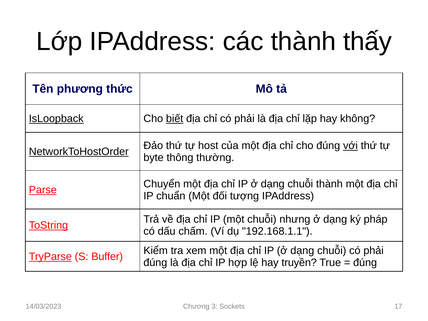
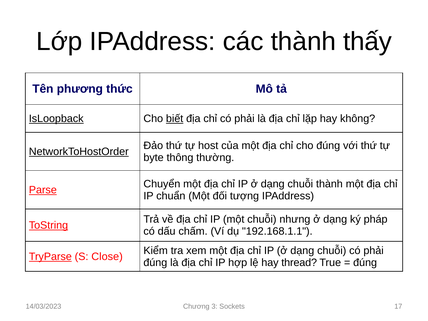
với underline: present -> none (350, 146)
Buffer: Buffer -> Close (107, 256)
truyền: truyền -> thread (299, 262)
